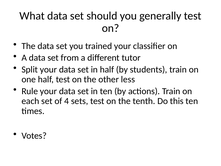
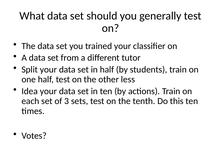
Rule: Rule -> Idea (30, 91)
4: 4 -> 3 (67, 101)
